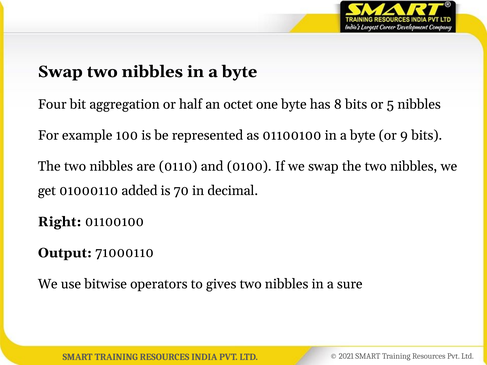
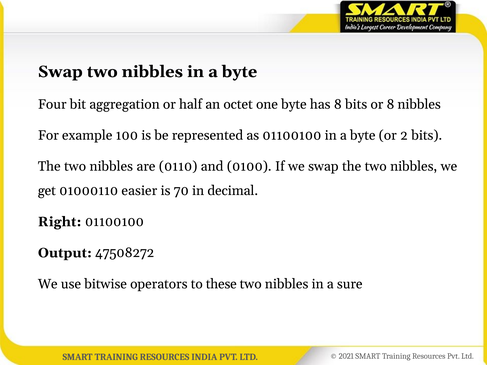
or 5: 5 -> 8 (390, 104)
9: 9 -> 2 (404, 135)
added: added -> easier (139, 191)
71000110: 71000110 -> 47508272 (125, 253)
gives: gives -> these (221, 284)
